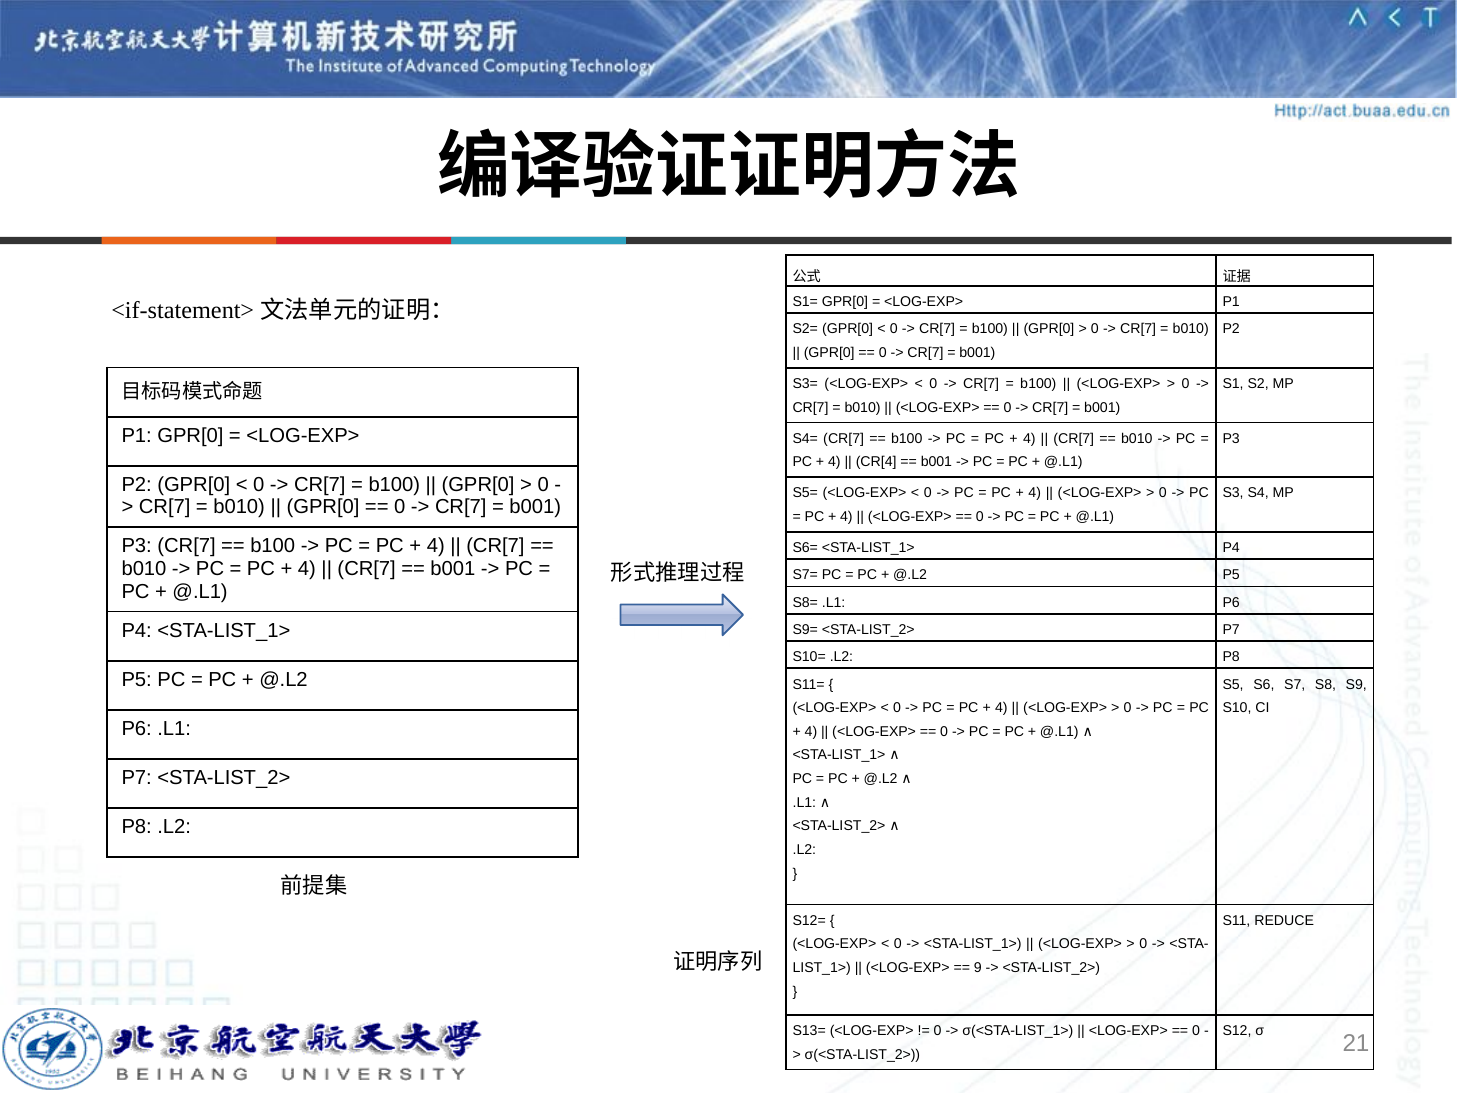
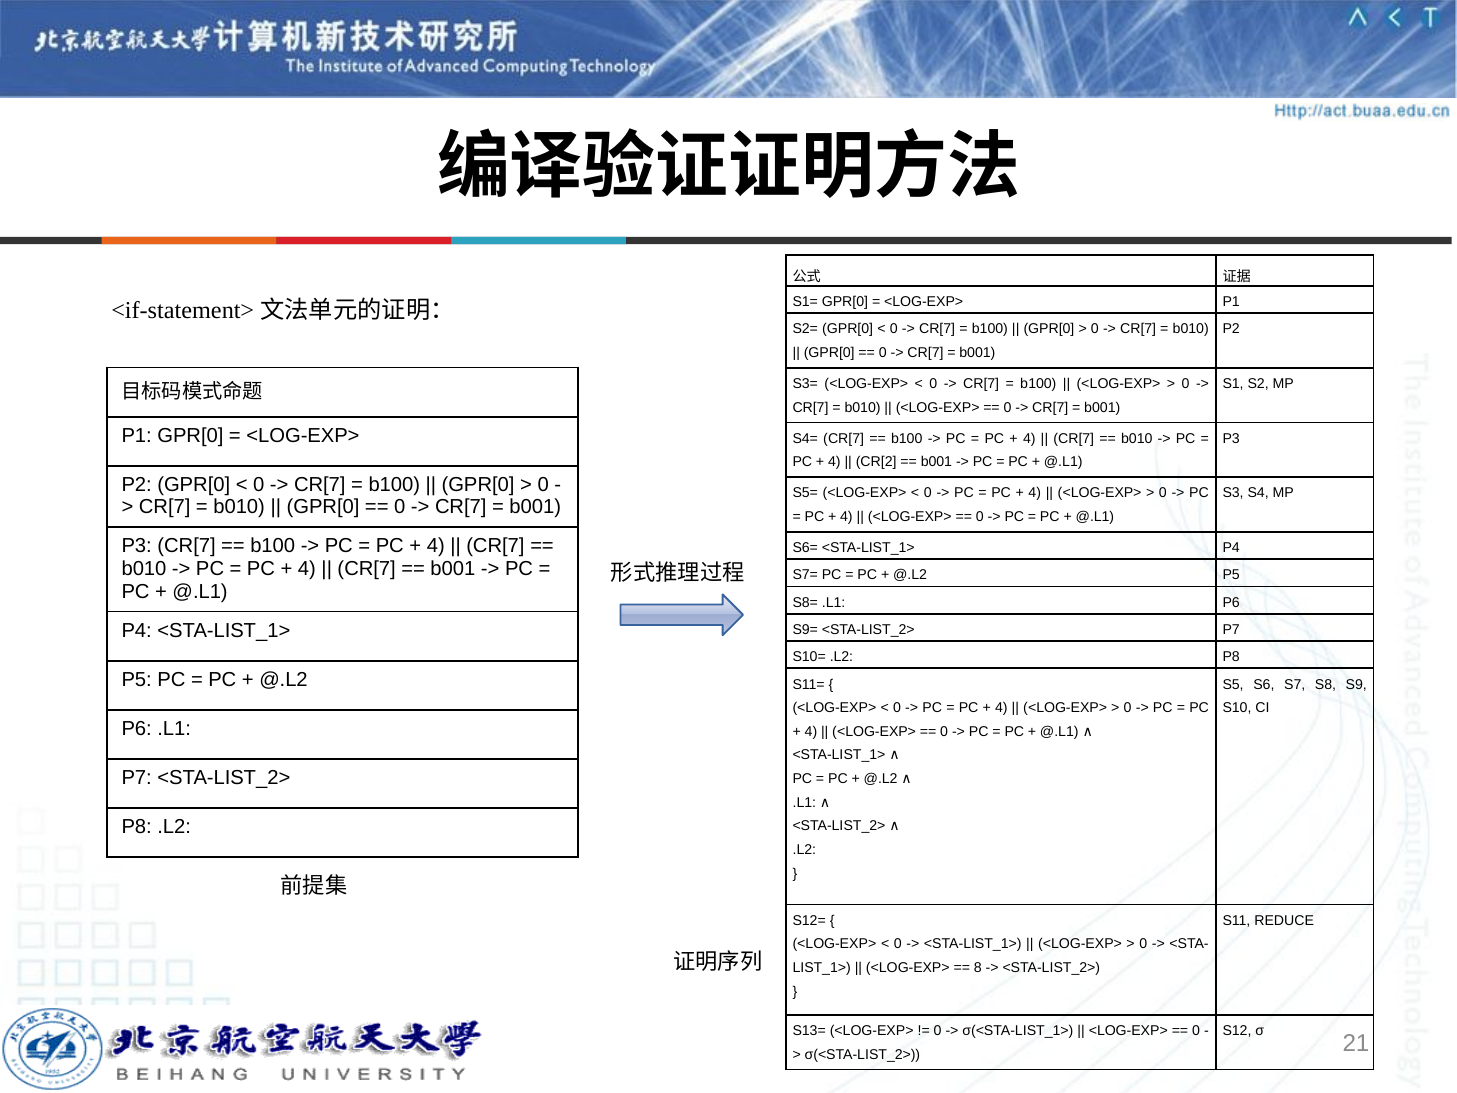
CR[4: CR[4 -> CR[2 (876, 462)
9: 9 -> 8 (978, 968)
